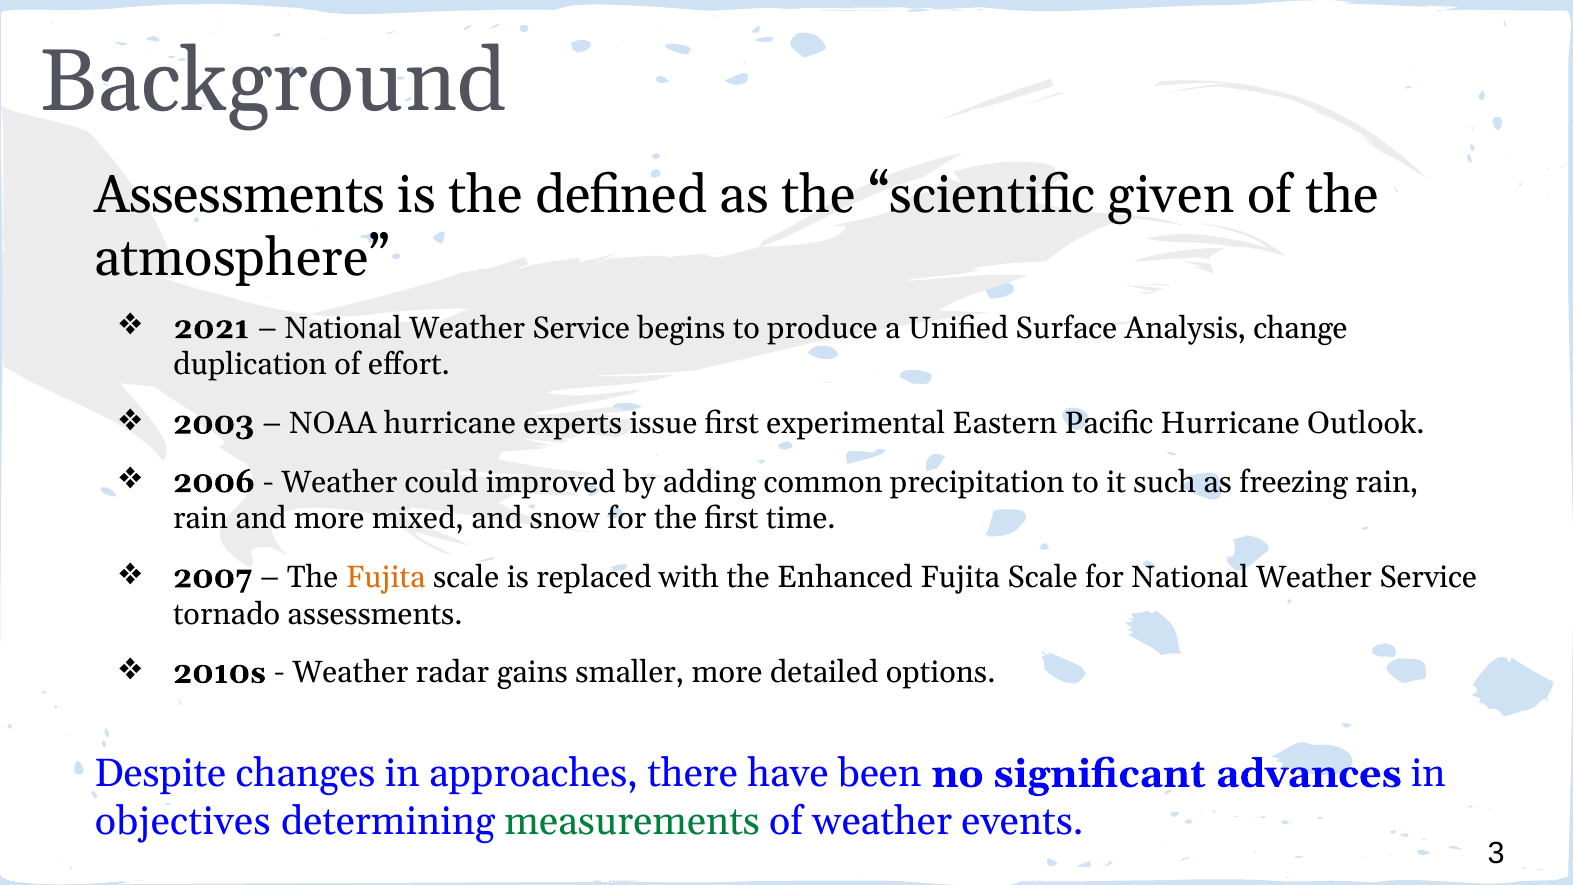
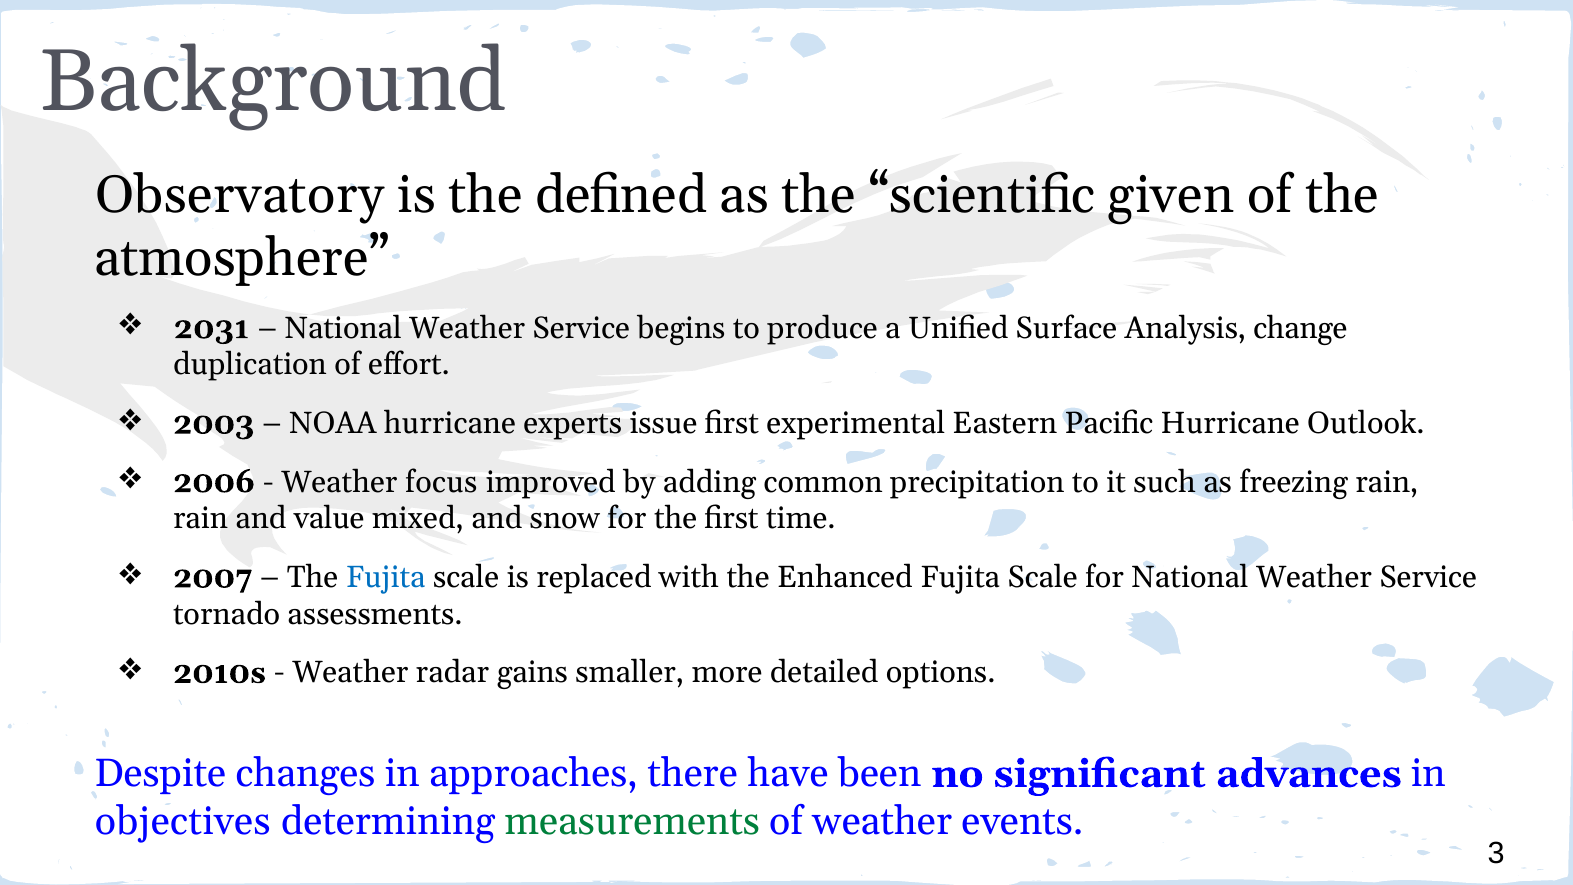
Assessments: Assessments -> Observatory (240, 195)
2021: 2021 -> 2031 (211, 328)
could: could -> focus (441, 482)
and more: more -> value (329, 519)
Fujita colour: orange -> blue (386, 577)
